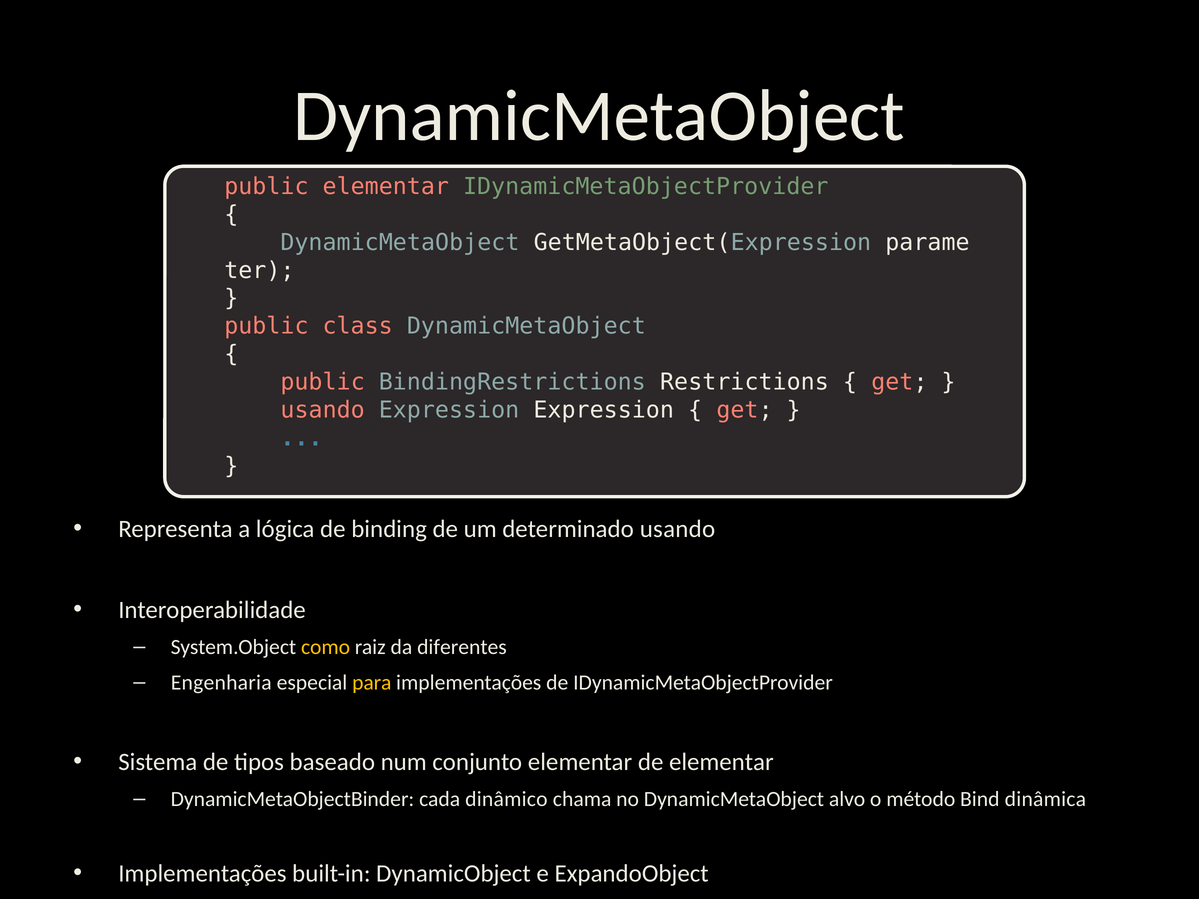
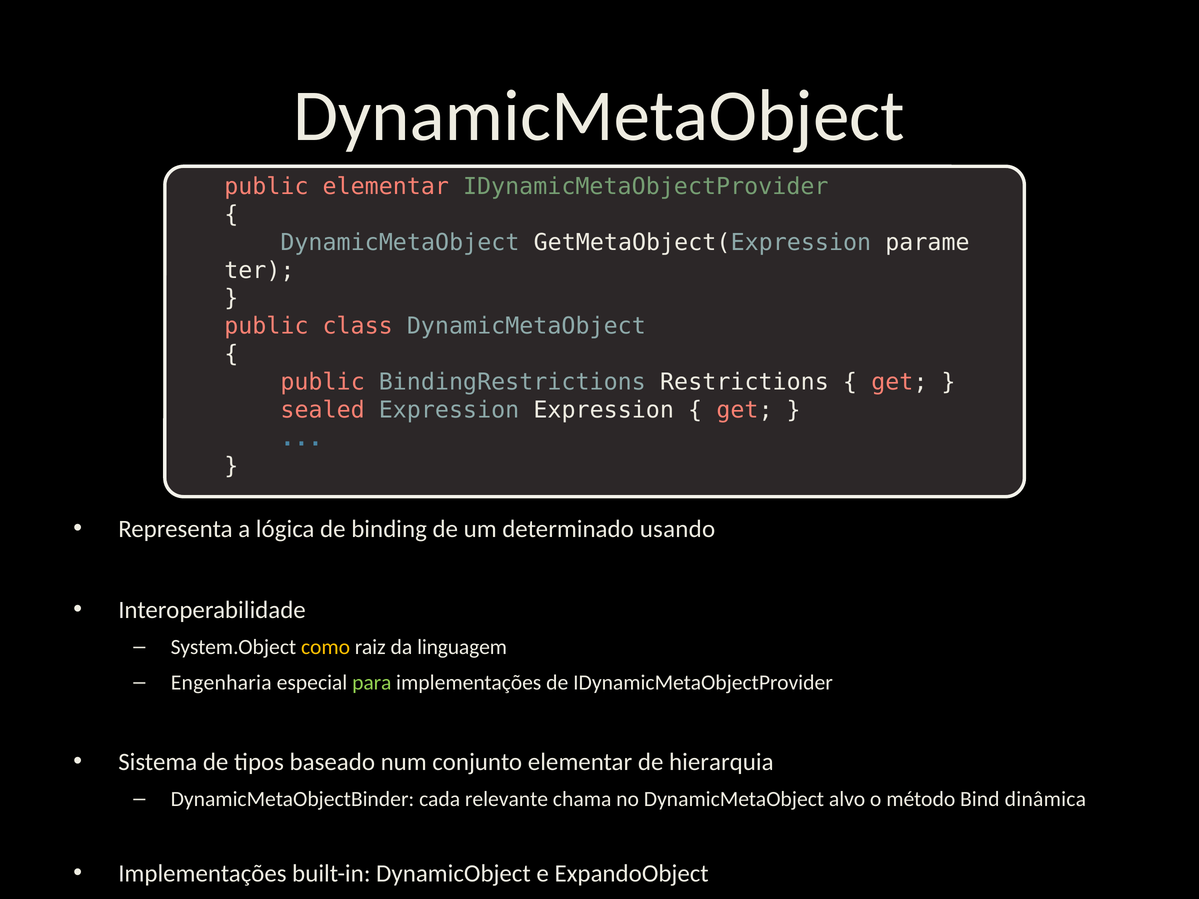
usando: usando -> sealed (323, 410)
diferentes: diferentes -> linguagem (462, 647)
para colour: yellow -> light green (372, 683)
de elementar: elementar -> hierarquia (721, 762)
dinâmico: dinâmico -> relevante (507, 799)
